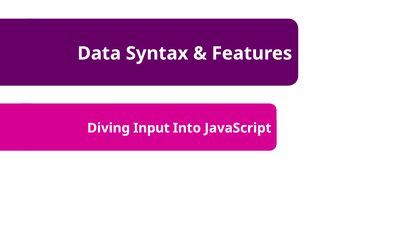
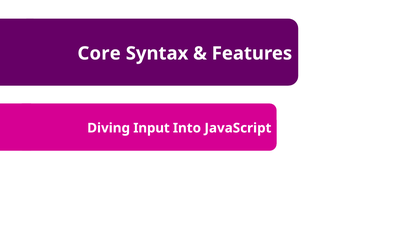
Data: Data -> Core (99, 53)
